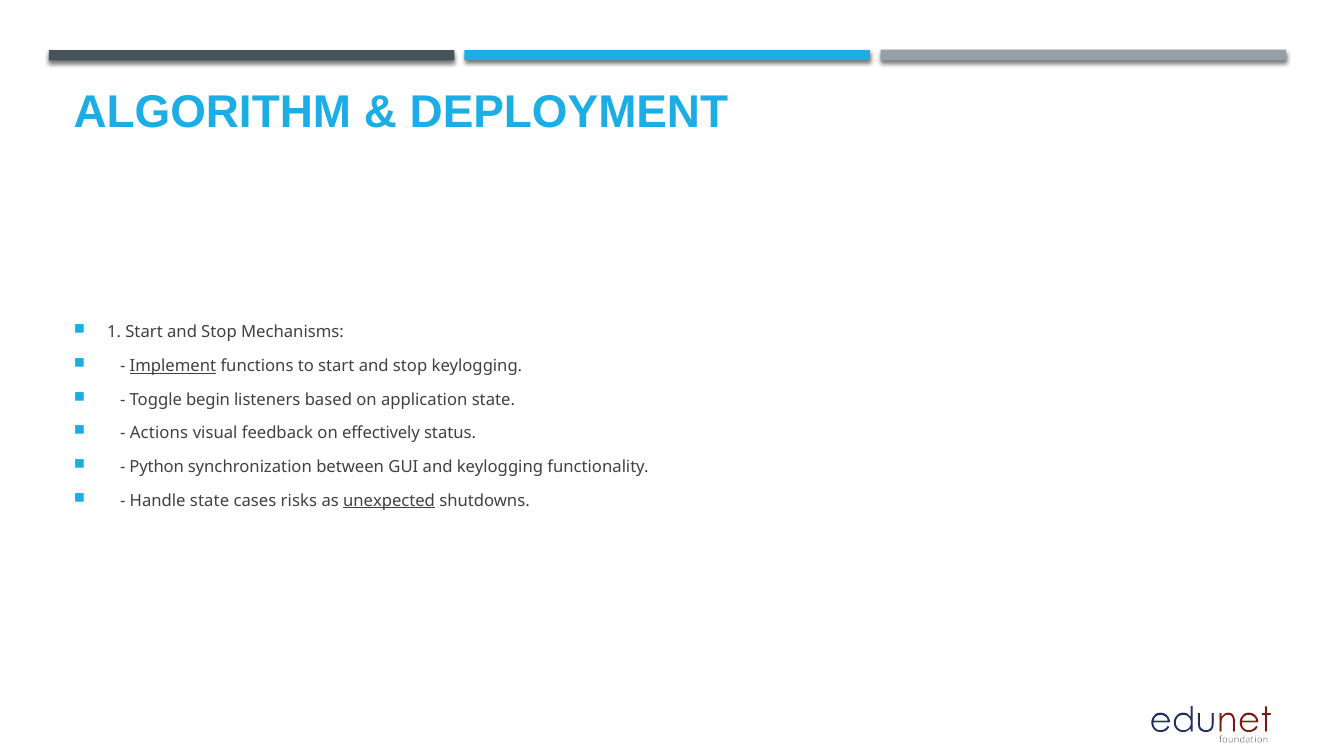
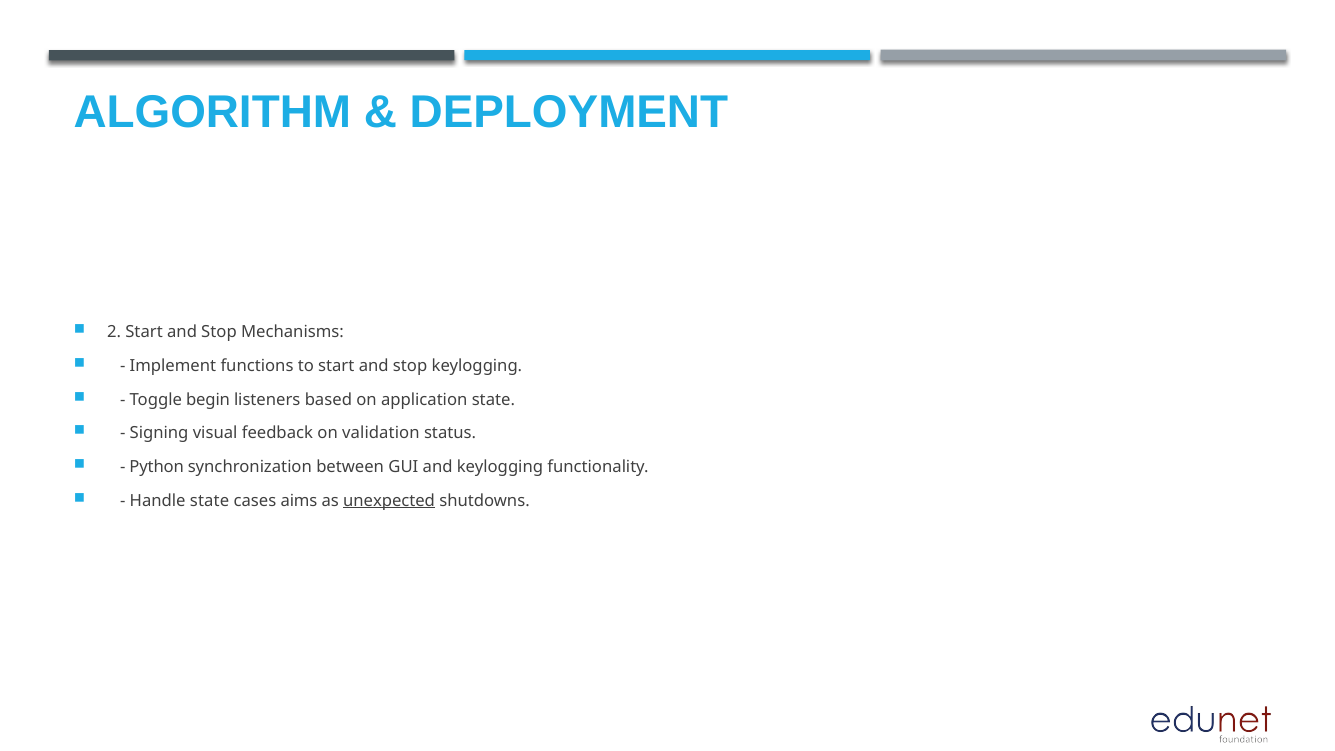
1: 1 -> 2 (114, 332)
Implement underline: present -> none (173, 366)
Actions: Actions -> Signing (159, 433)
effectively: effectively -> validation (381, 433)
risks: risks -> aims (299, 501)
